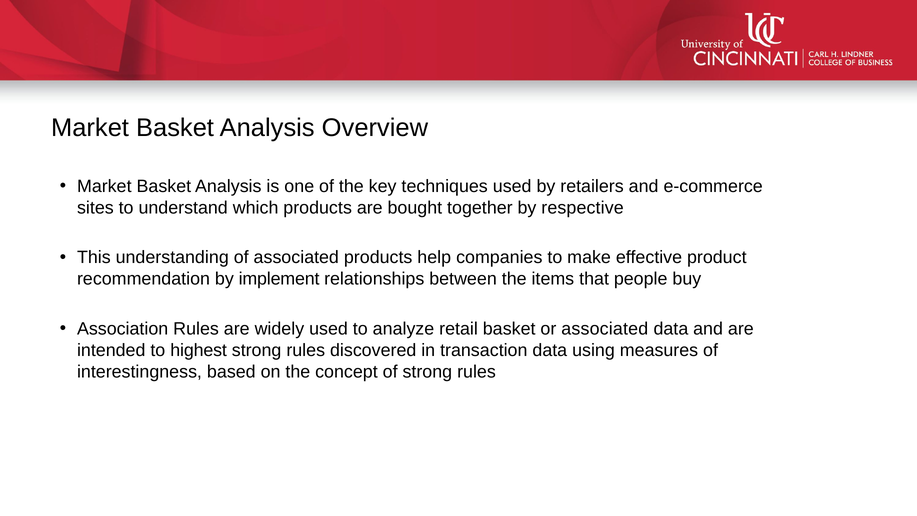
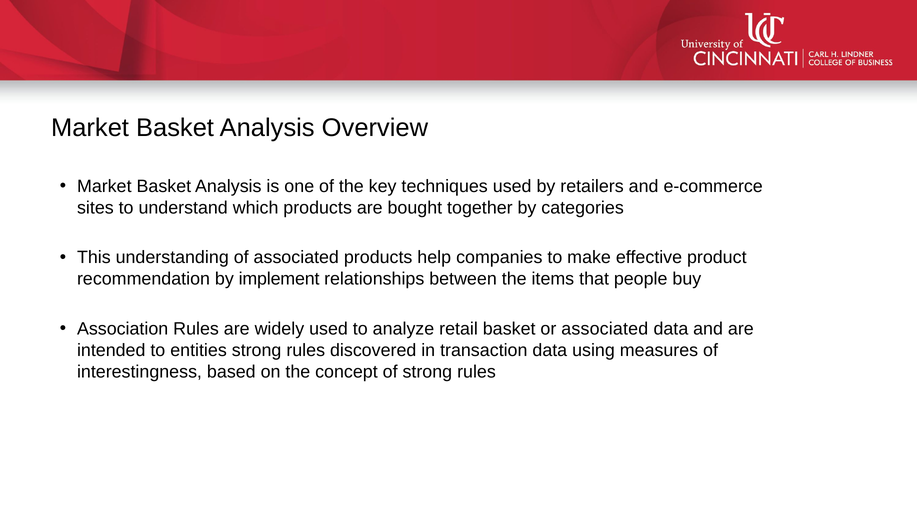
respective: respective -> categories (583, 208)
highest: highest -> entities (199, 350)
